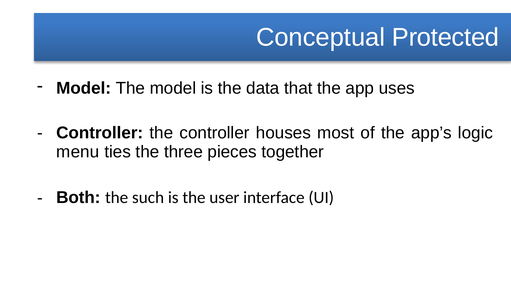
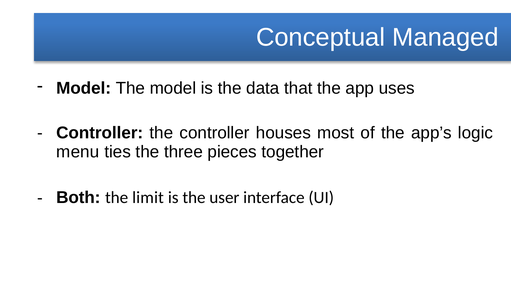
Protected: Protected -> Managed (445, 37)
such: such -> limit (148, 197)
